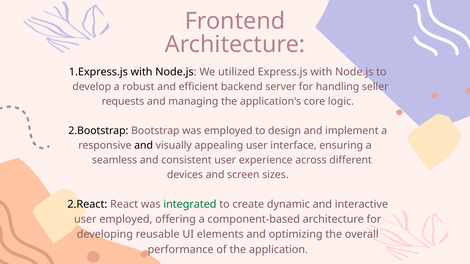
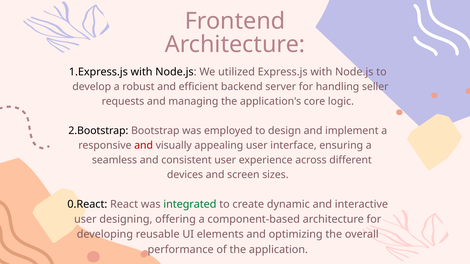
and colour: black -> red (144, 146)
2.React: 2.React -> 0.React (87, 204)
user employed: employed -> designing (126, 220)
